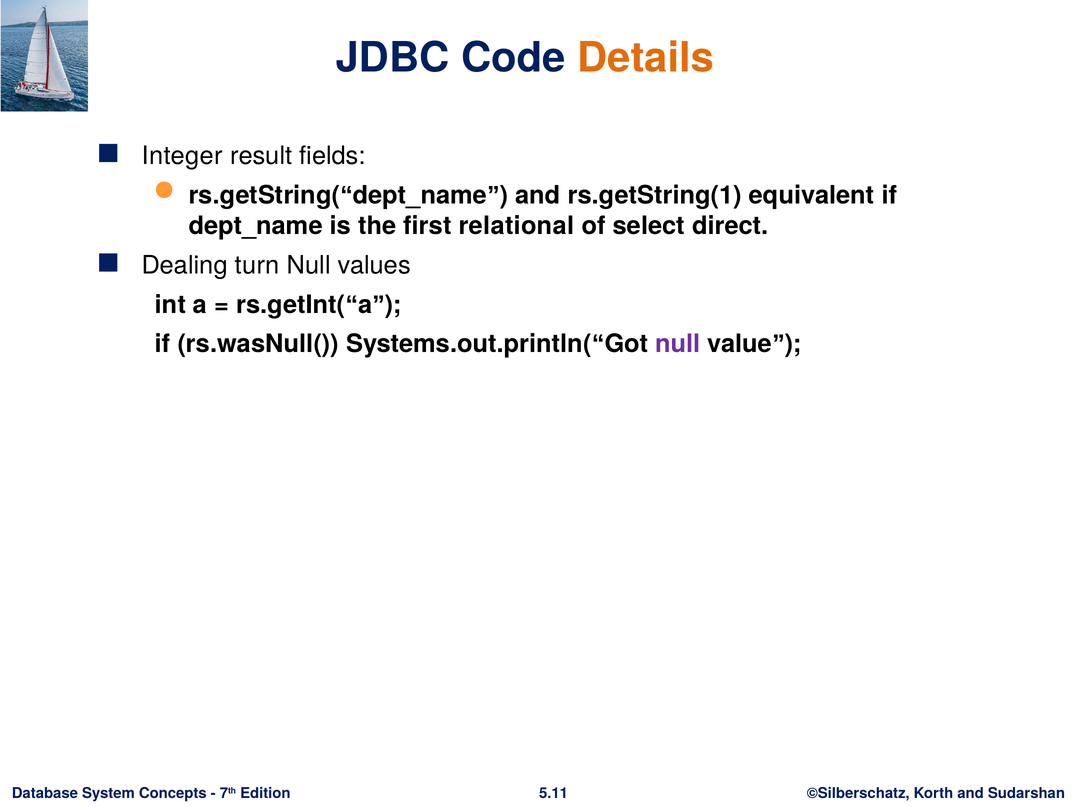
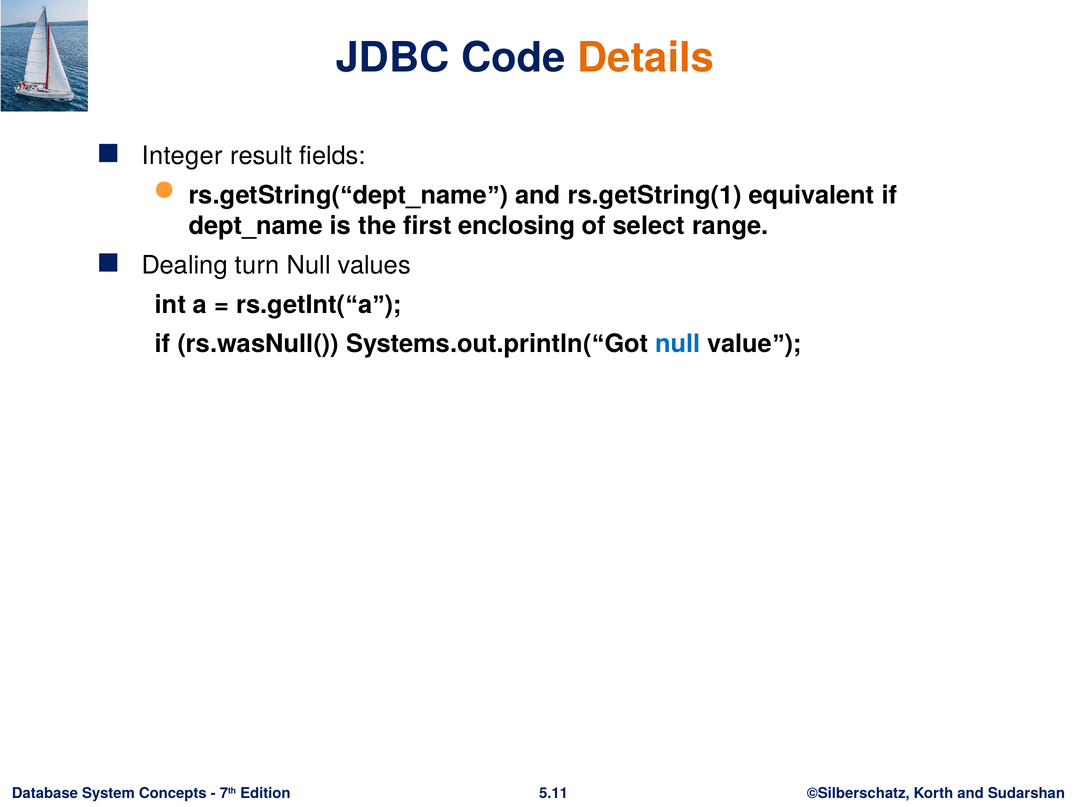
relational: relational -> enclosing (517, 226)
direct: direct -> range (730, 226)
null colour: purple -> blue (678, 344)
